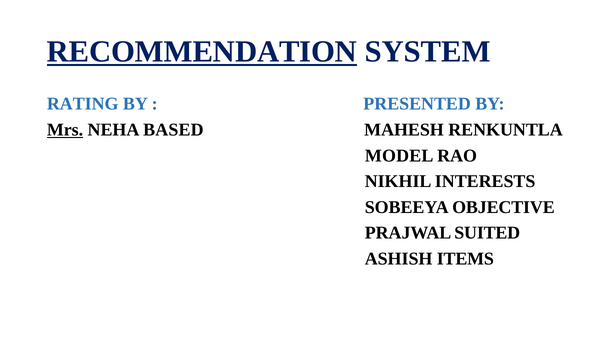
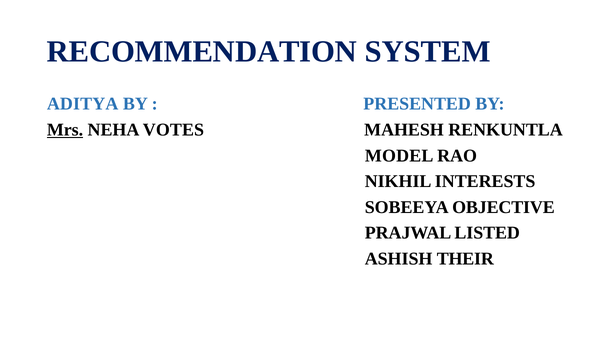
RECOMMENDATION underline: present -> none (202, 52)
RATING: RATING -> ADITYA (83, 104)
BASED: BASED -> VOTES (173, 130)
SUITED: SUITED -> LISTED (487, 233)
ITEMS: ITEMS -> THEIR (465, 259)
